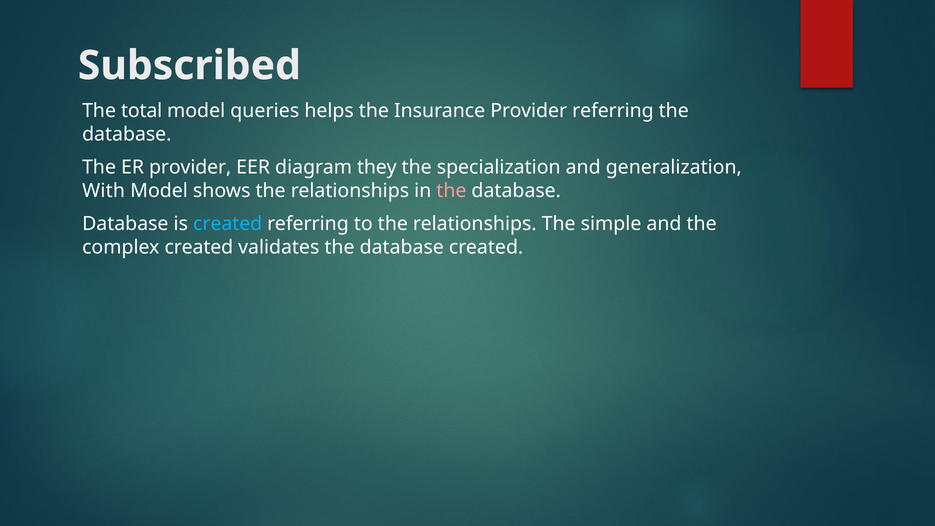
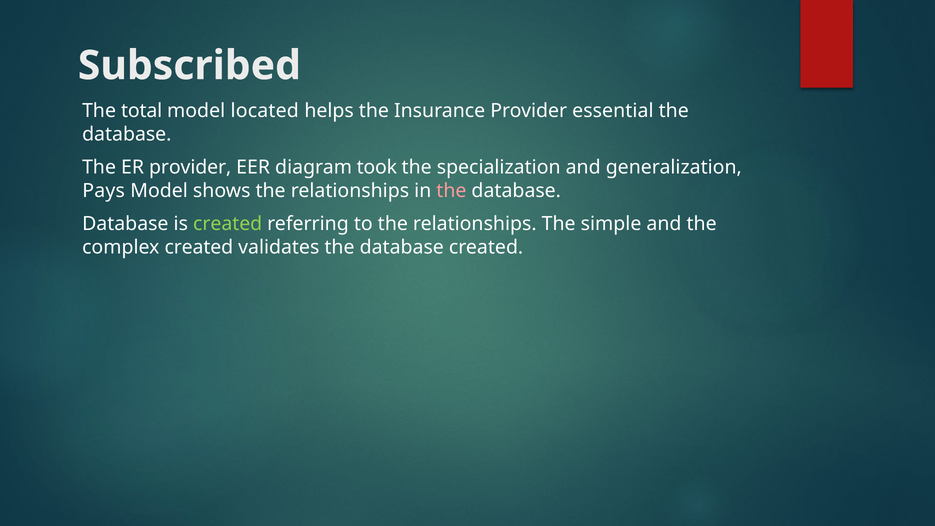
queries: queries -> located (265, 111)
Provider referring: referring -> essential (613, 111)
they: they -> took (377, 167)
With: With -> Pays (104, 191)
created colour: light blue -> light green (228, 224)
